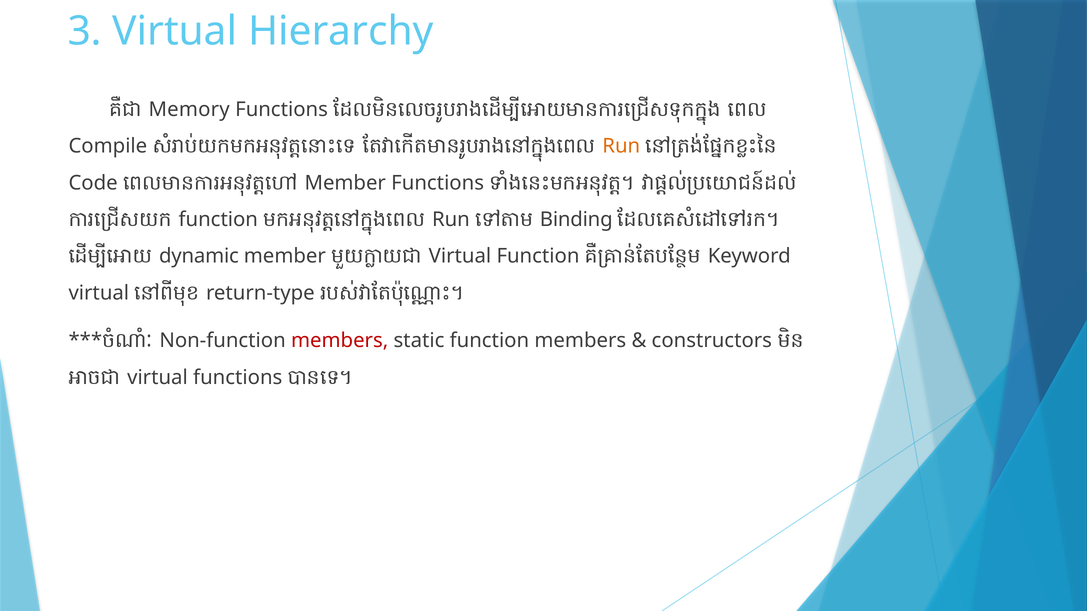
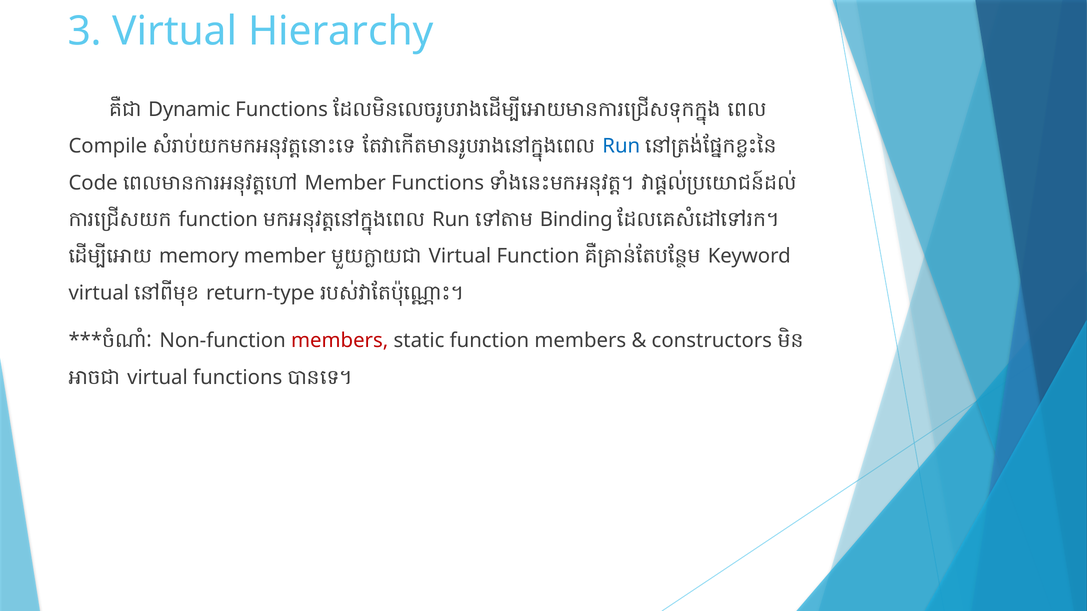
Memory: Memory -> Dynamic (189, 110)
Run colour: orange -> blue (621, 146)
dynamic: dynamic -> memory (199, 256)
